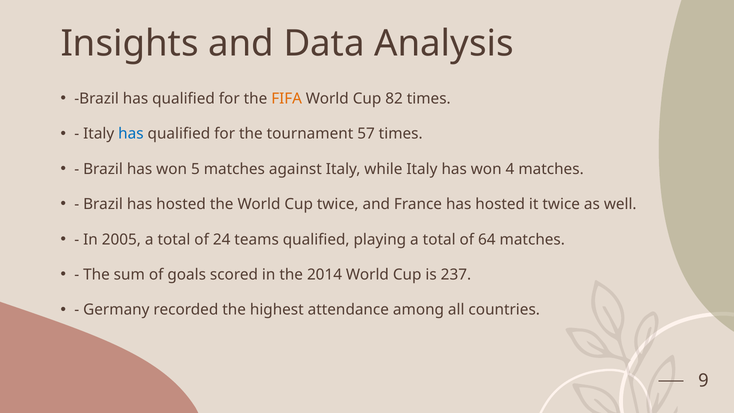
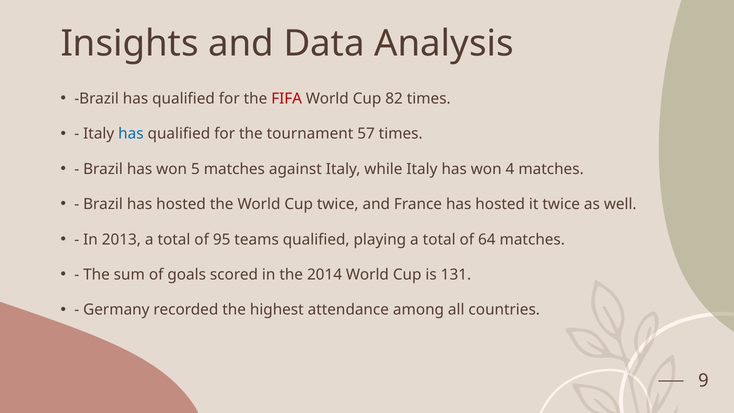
FIFA colour: orange -> red (287, 99)
2005: 2005 -> 2013 (121, 239)
24: 24 -> 95 (222, 239)
237: 237 -> 131 (456, 275)
